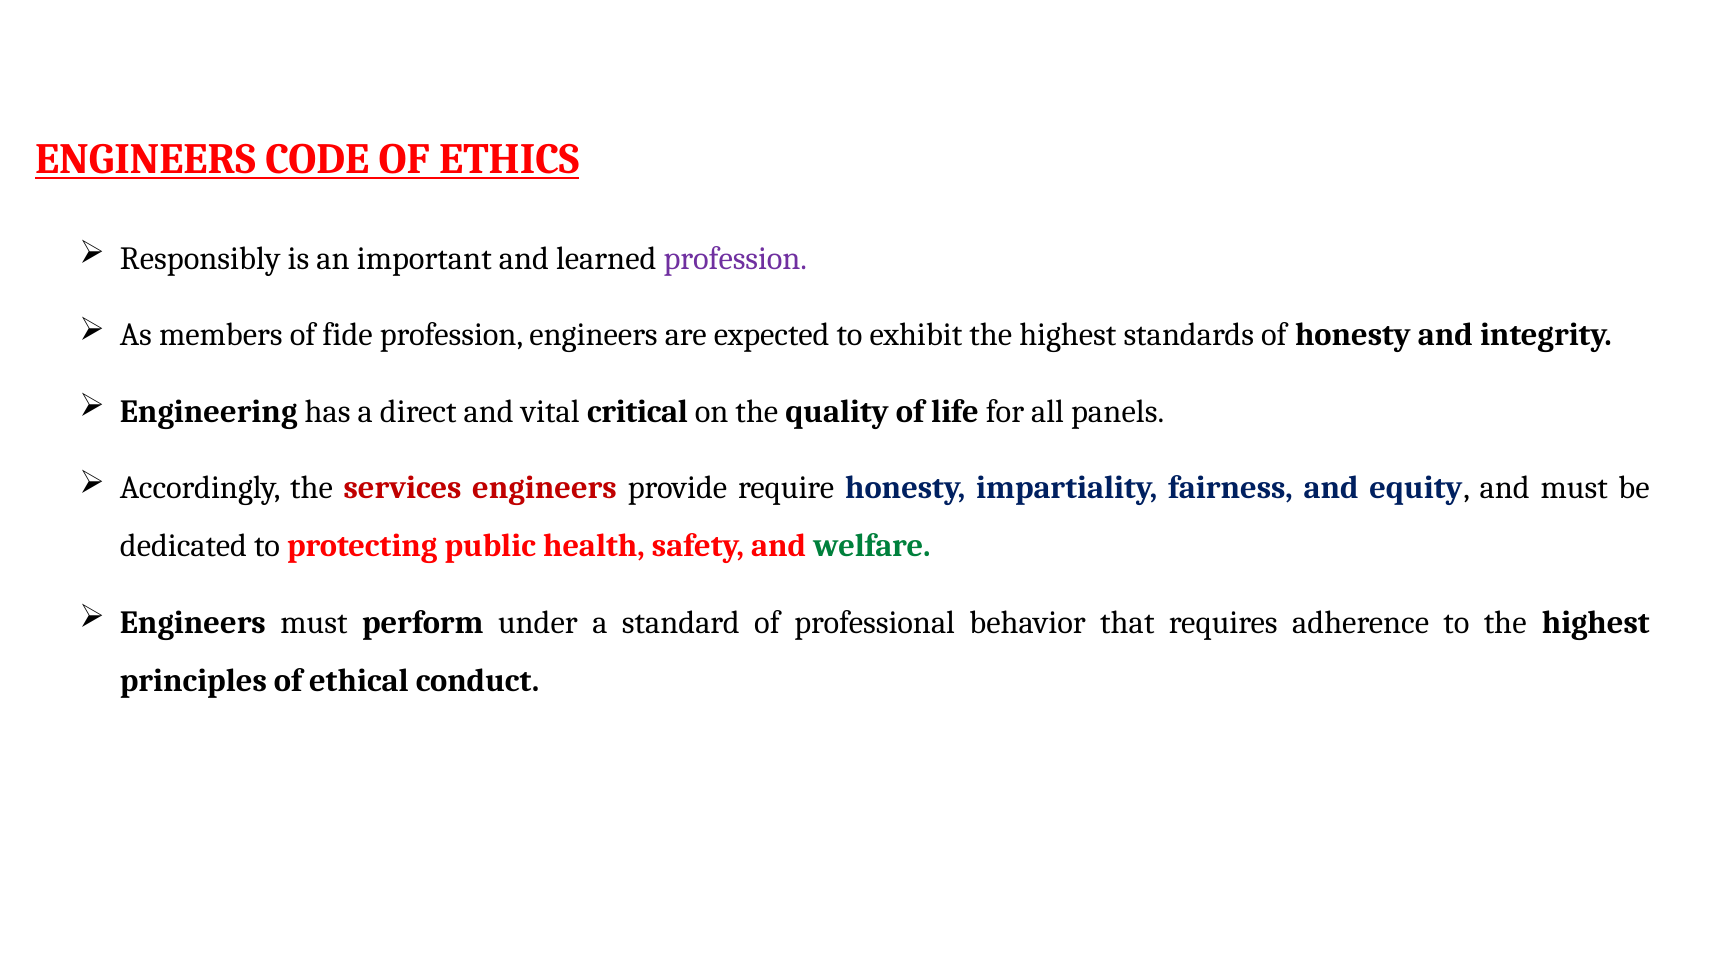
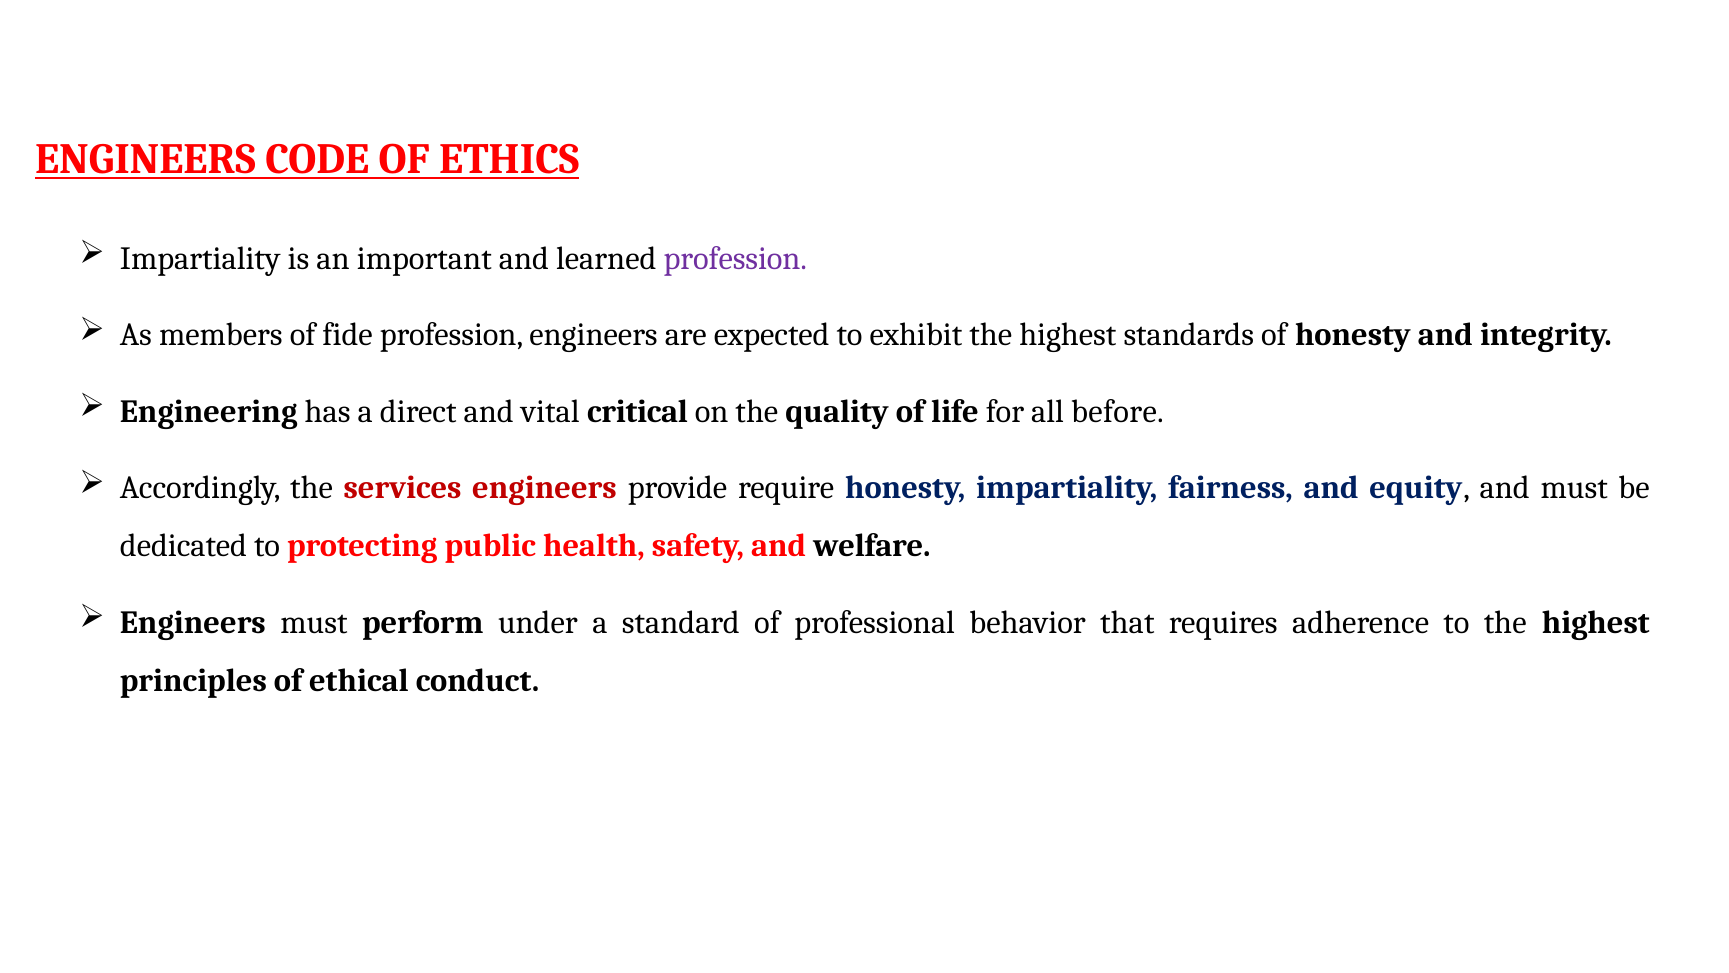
Responsibly: Responsibly -> Impartiality (200, 258)
panels: panels -> before (1118, 411)
welfare colour: green -> black (872, 546)
